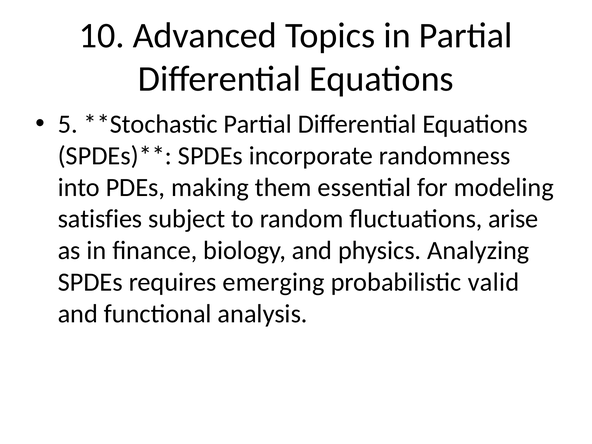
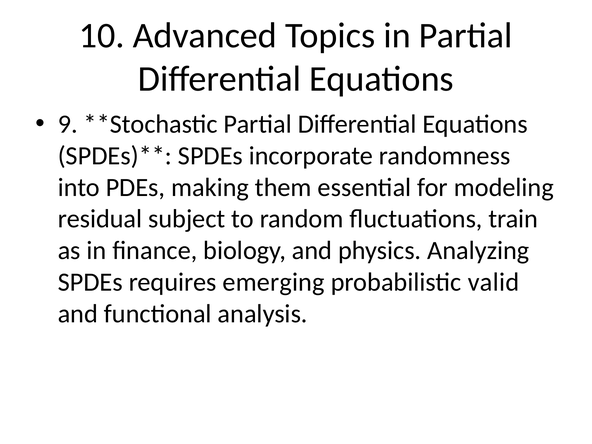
5: 5 -> 9 (68, 124)
satisfies: satisfies -> residual (100, 219)
arise: arise -> train (513, 219)
